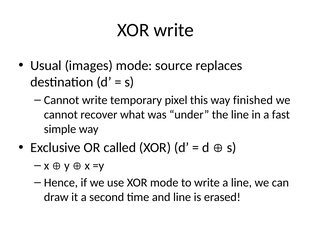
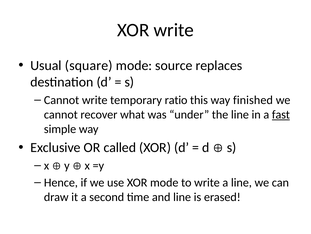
images: images -> square (89, 65)
pixel: pixel -> ratio (176, 100)
fast underline: none -> present (281, 114)
